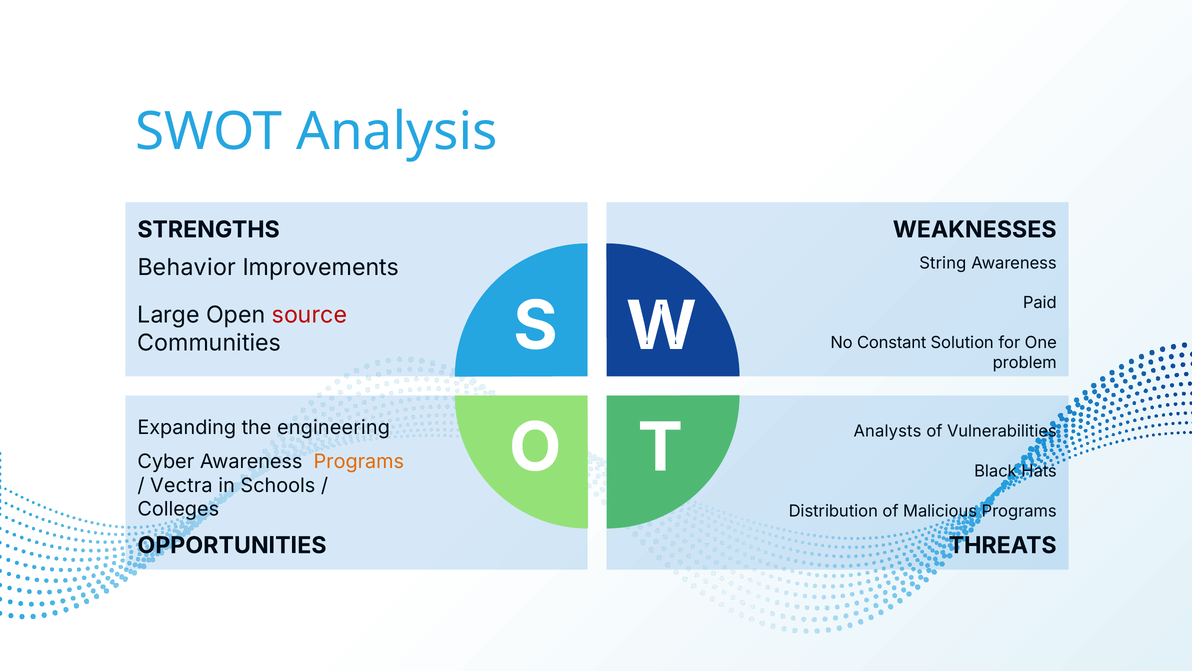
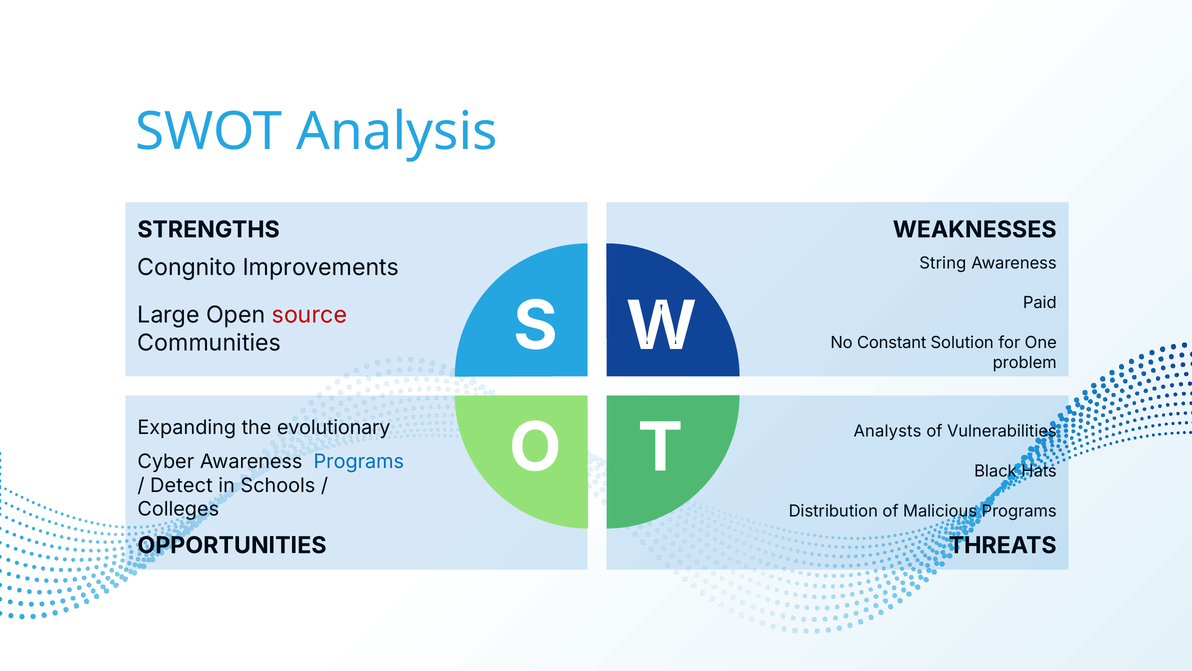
Behavior: Behavior -> Congnito (187, 267)
engineering: engineering -> evolutionary (334, 428)
Programs colour: orange -> blue (359, 461)
Vectra: Vectra -> Detect (181, 485)
